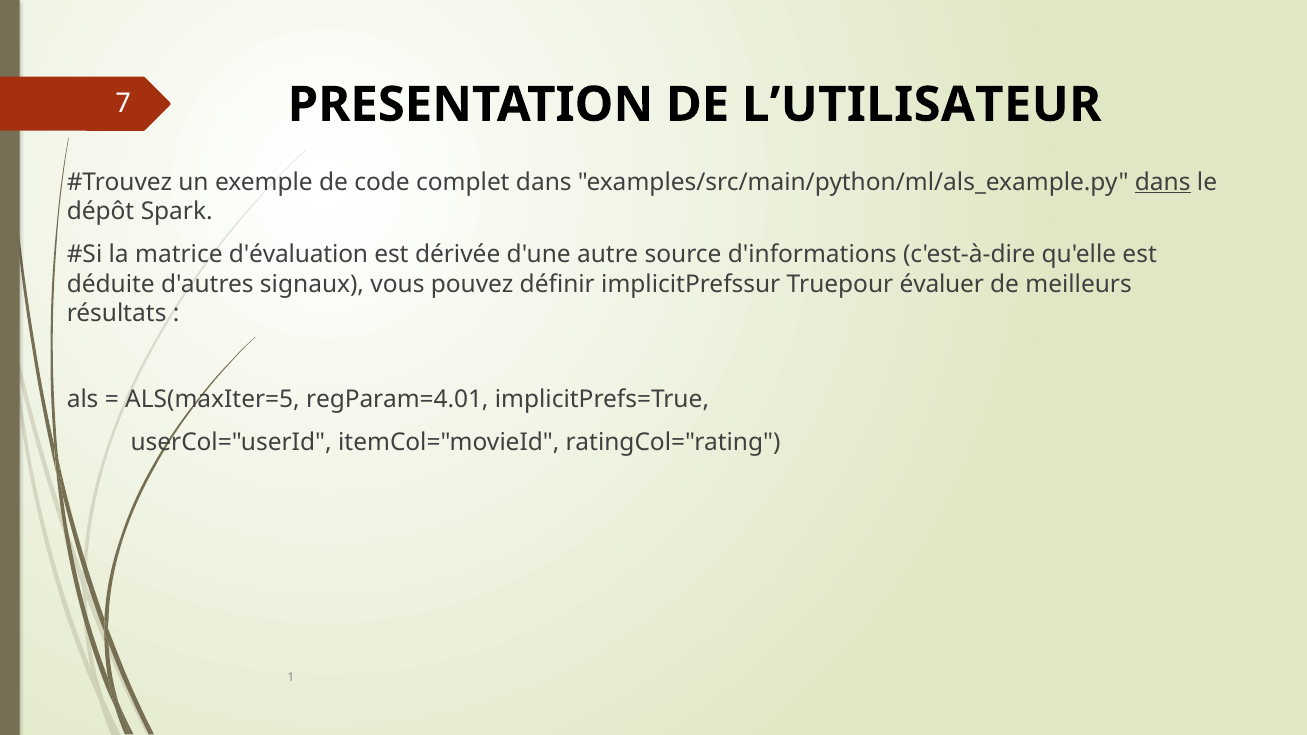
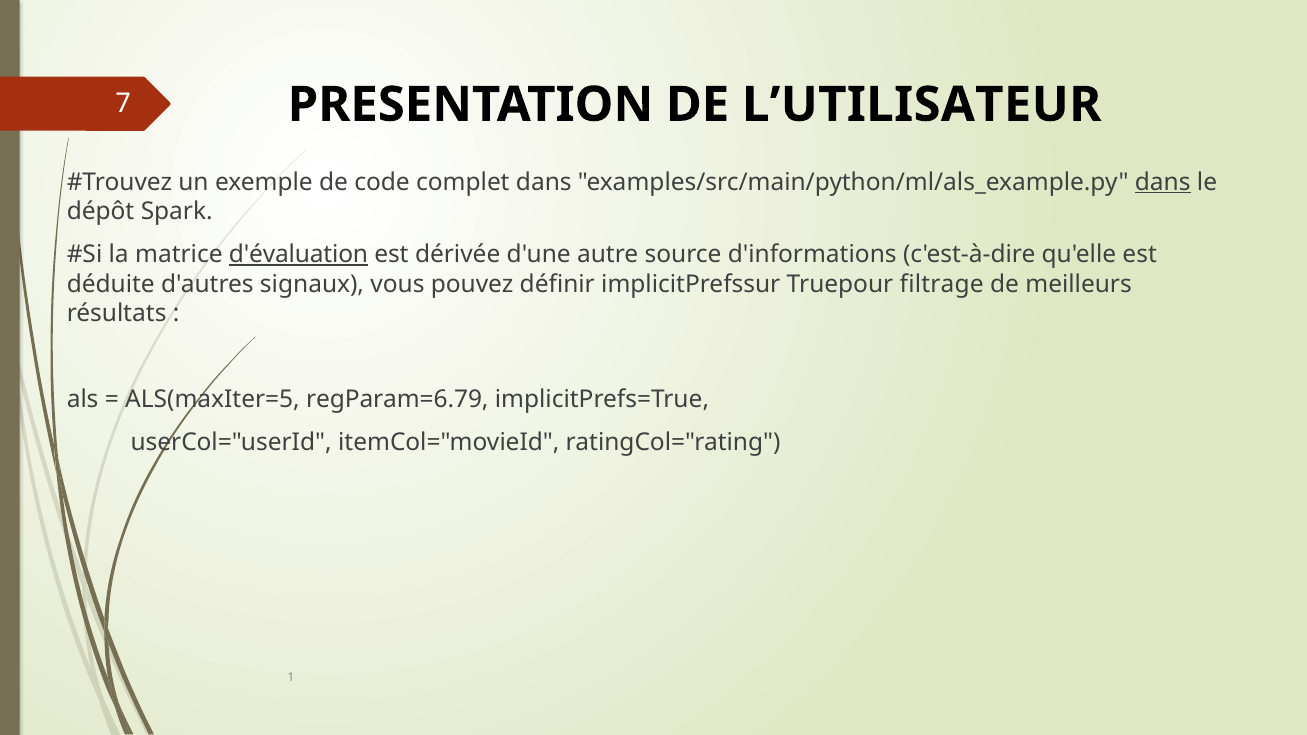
d'évaluation underline: none -> present (299, 255)
évaluer: évaluer -> filtrage (942, 284)
regParam=4.01: regParam=4.01 -> regParam=6.79 (397, 400)
